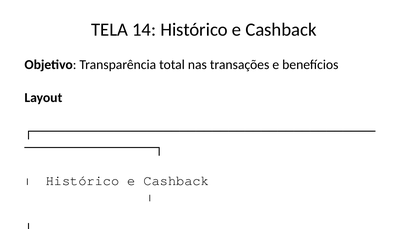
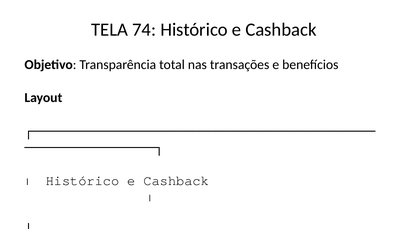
14: 14 -> 74 (144, 30)
